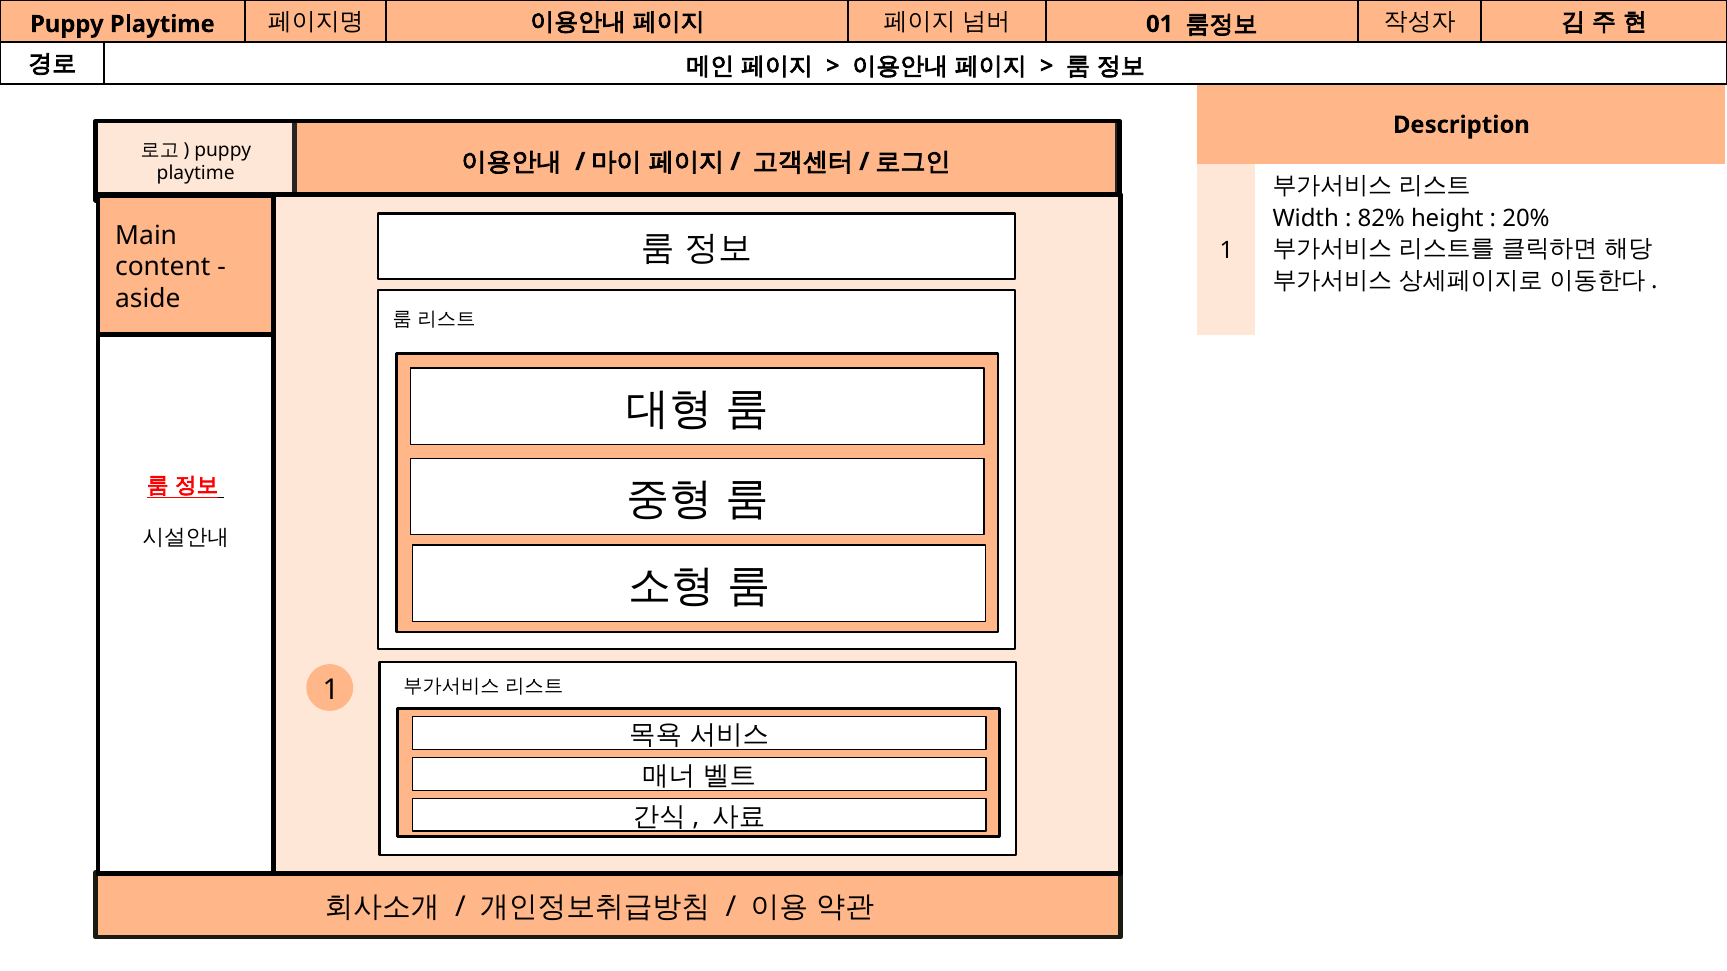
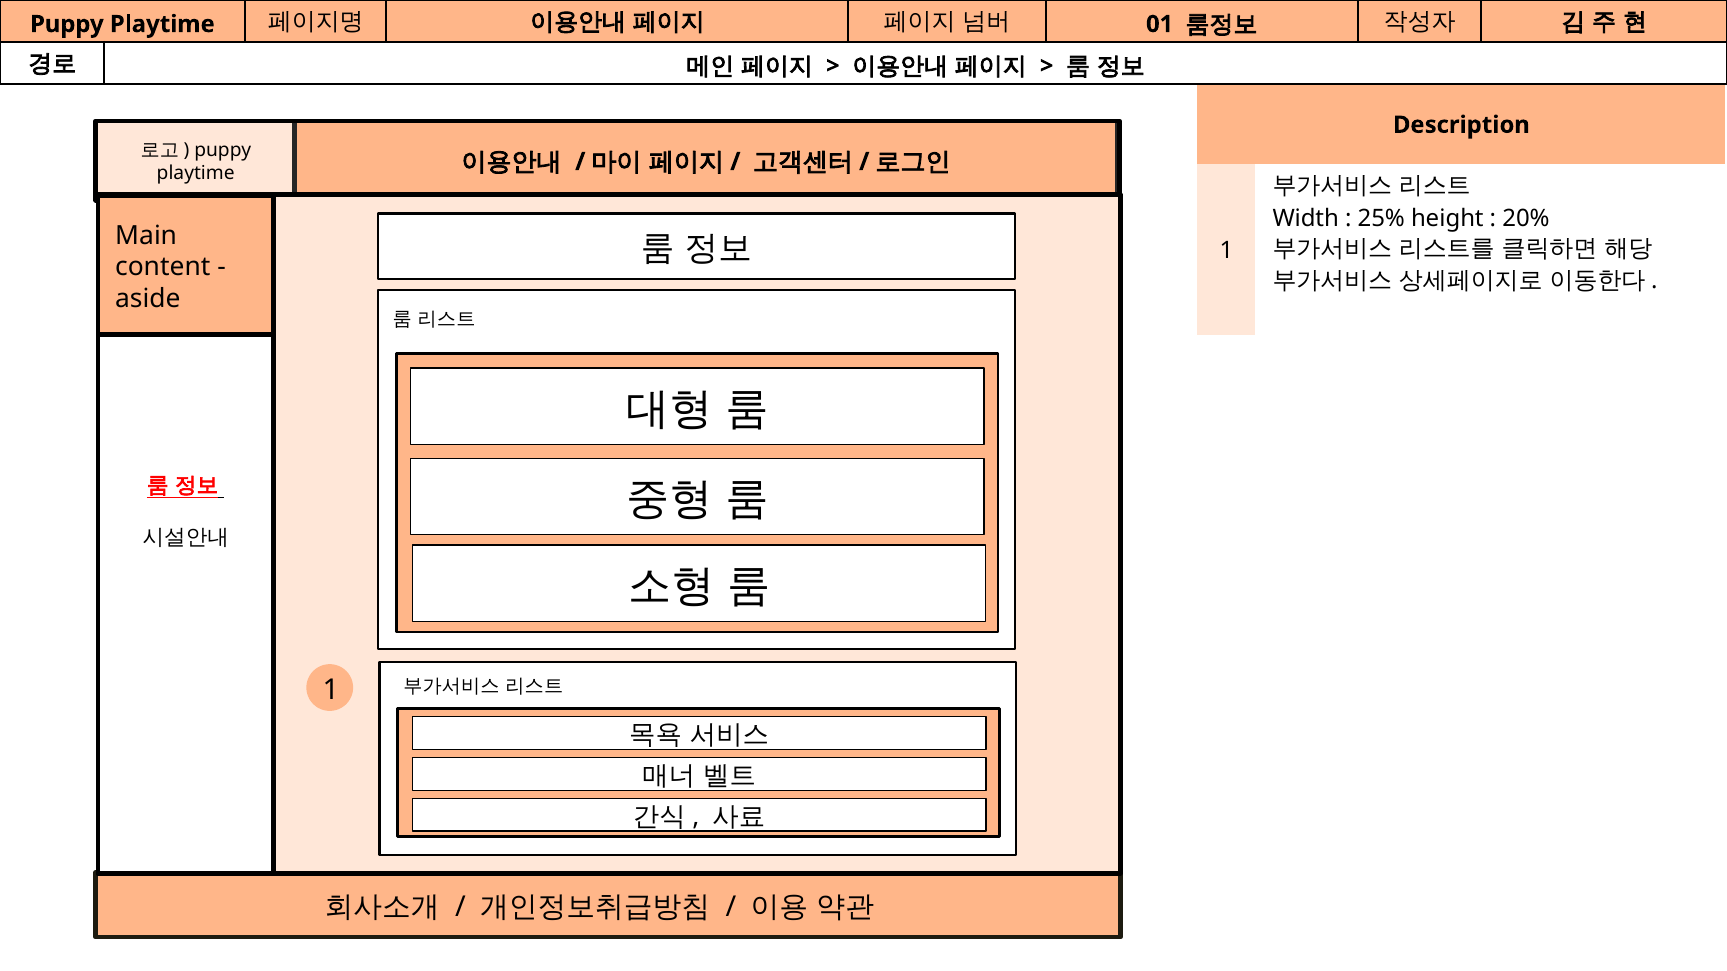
82%: 82% -> 25% (1381, 218)
